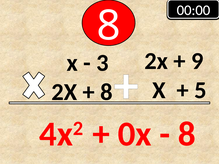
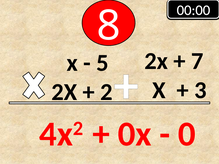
9: 9 -> 7 (197, 61)
3: 3 -> 5 (102, 63)
5: 5 -> 3 (200, 90)
8: 8 -> 2 (106, 92)
8: 8 -> 0 (187, 134)
